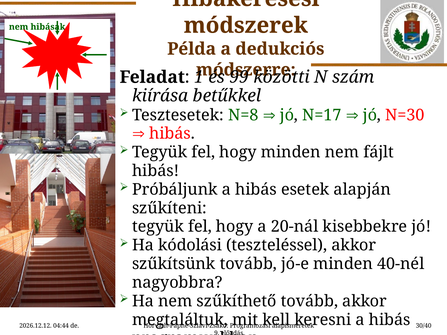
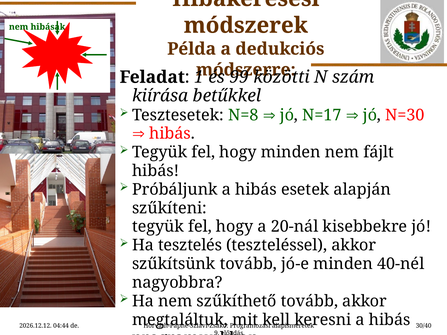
kódolási: kódolási -> tesztelés (190, 245)
